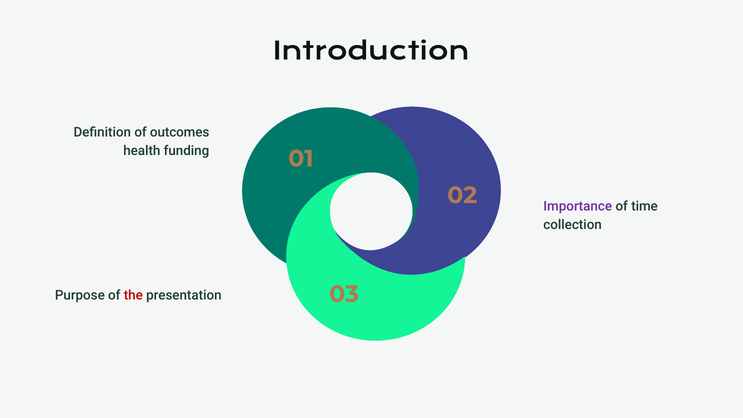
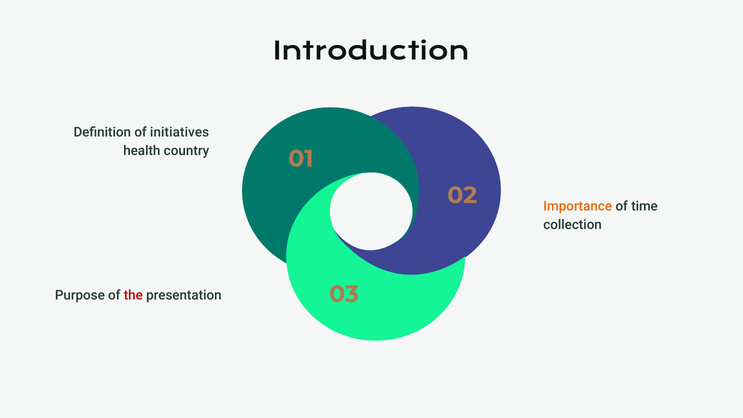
outcomes: outcomes -> initiatives (180, 132)
funding: funding -> country (186, 151)
Importance colour: purple -> orange (578, 206)
